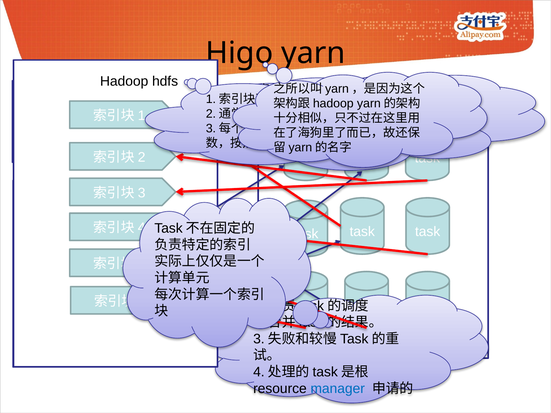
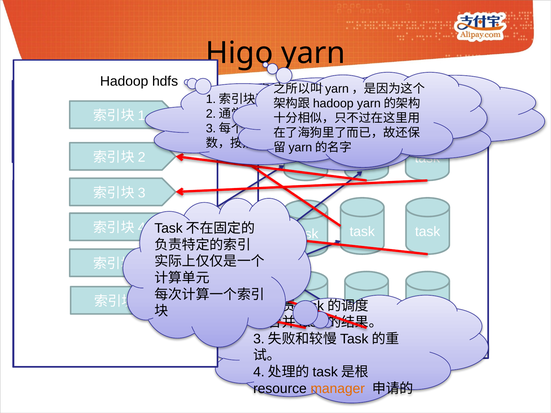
manager colour: blue -> orange (338, 389)
